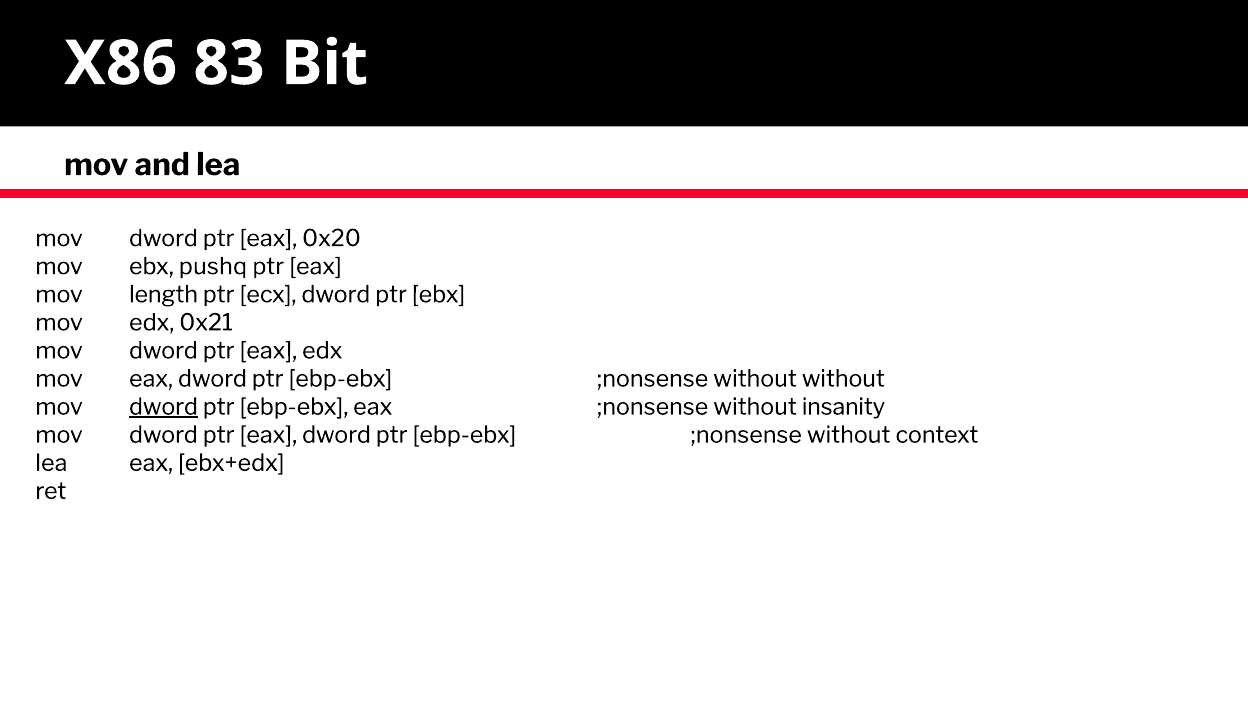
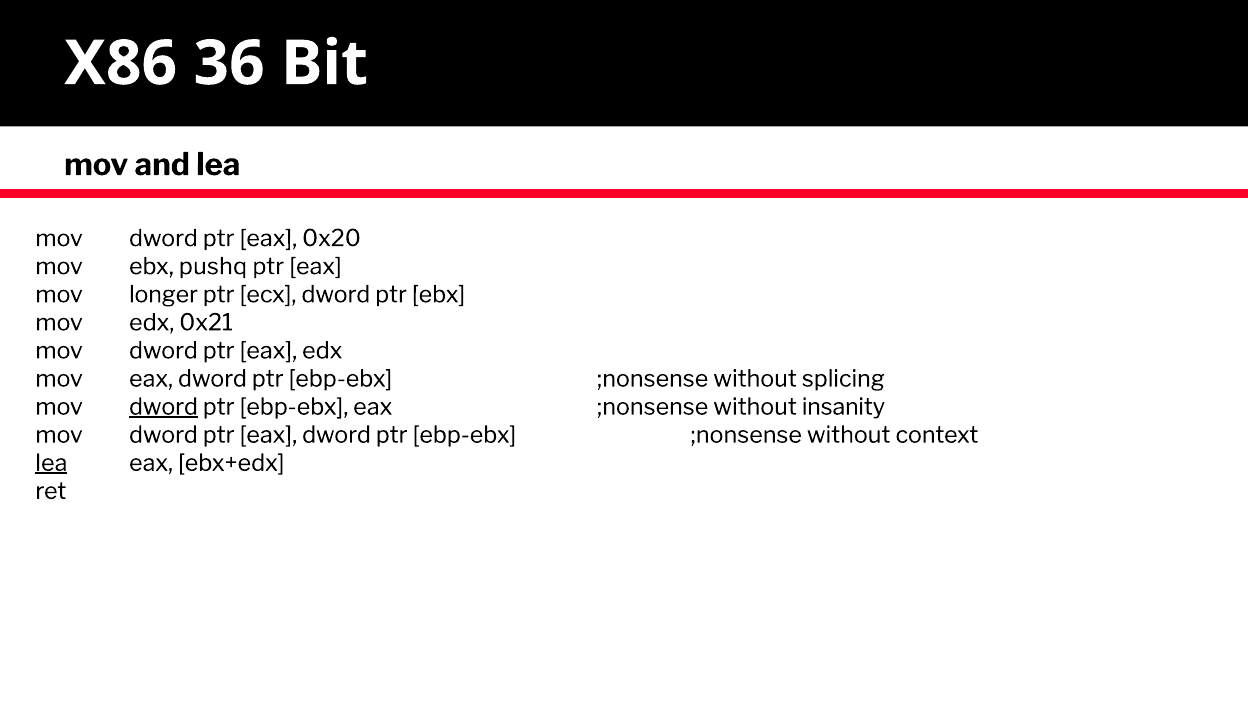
83: 83 -> 36 (229, 64)
length: length -> longer (163, 295)
without without: without -> splicing (843, 379)
lea underline: none -> present (51, 463)
